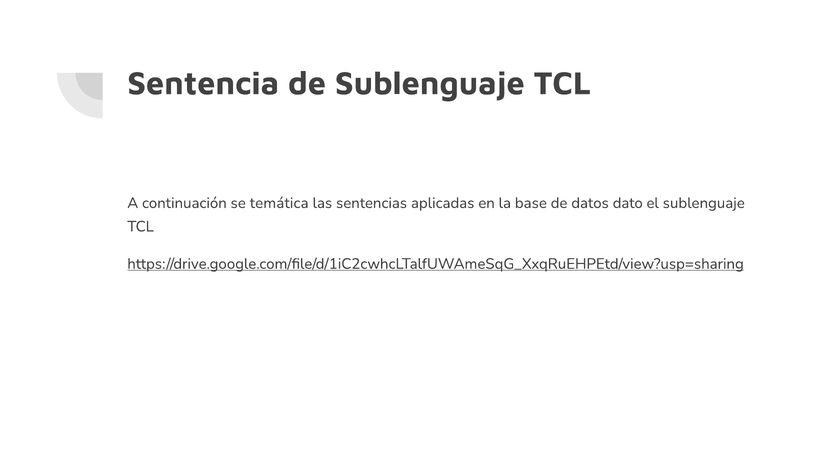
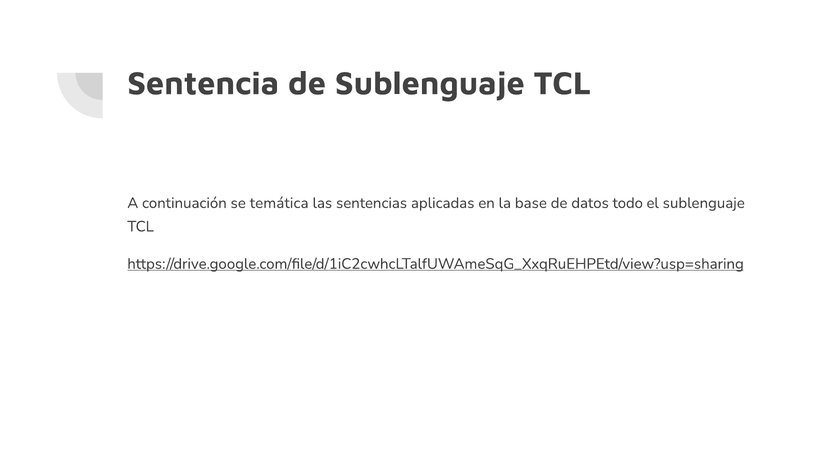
dato: dato -> todo (628, 203)
